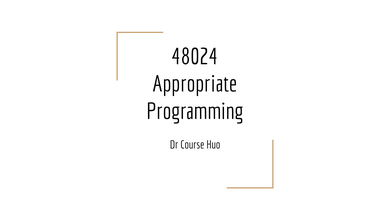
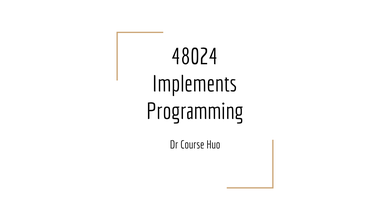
Appropriate: Appropriate -> Implements (195, 84)
